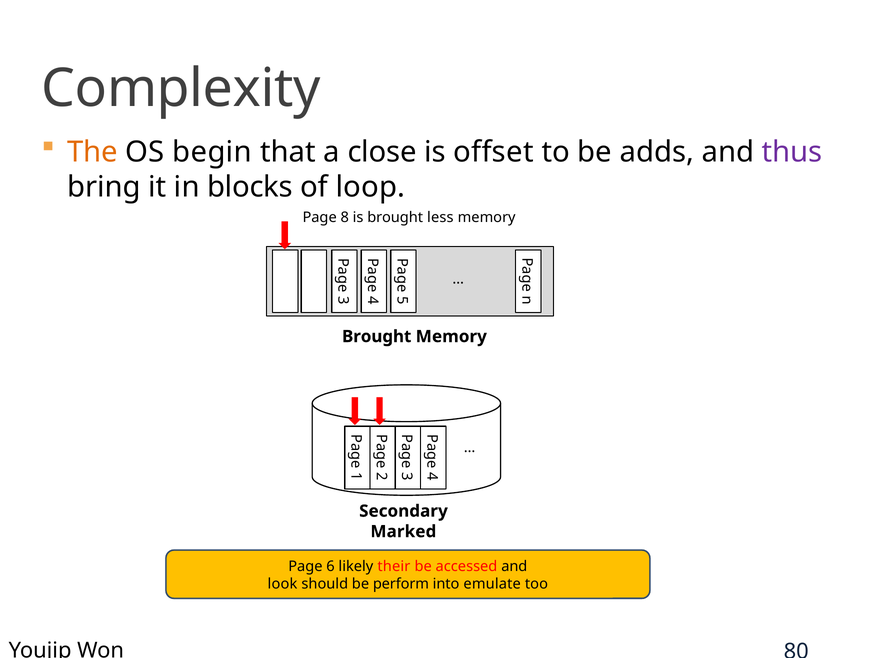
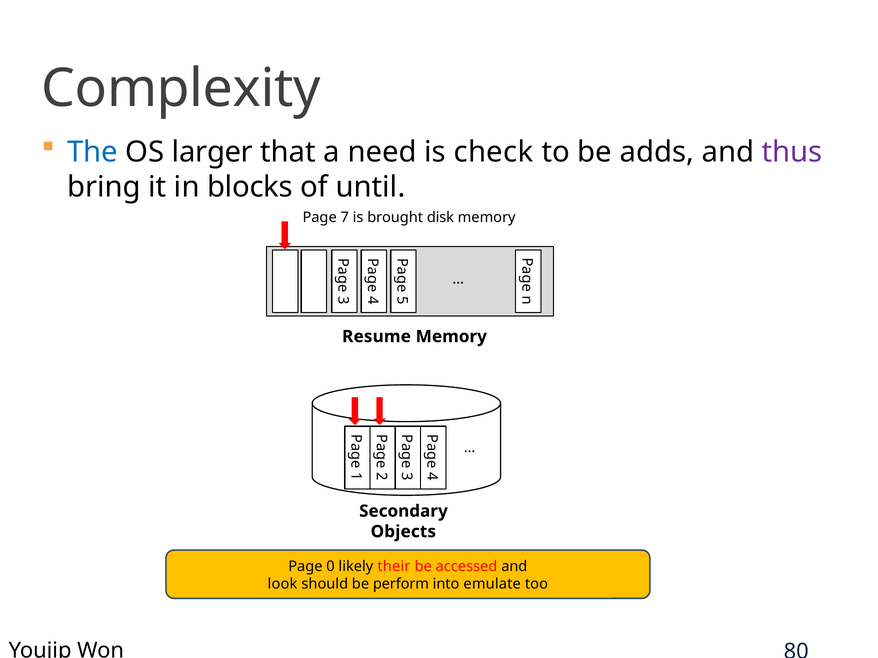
The colour: orange -> blue (92, 152)
begin: begin -> larger (212, 152)
close: close -> need (382, 152)
offset: offset -> check (493, 152)
loop: loop -> until (370, 187)
8: 8 -> 7 (345, 218)
less: less -> disk (440, 218)
Brought: Brought -> Resume (377, 337)
Marked: Marked -> Objects (403, 532)
6: 6 -> 0 (331, 567)
